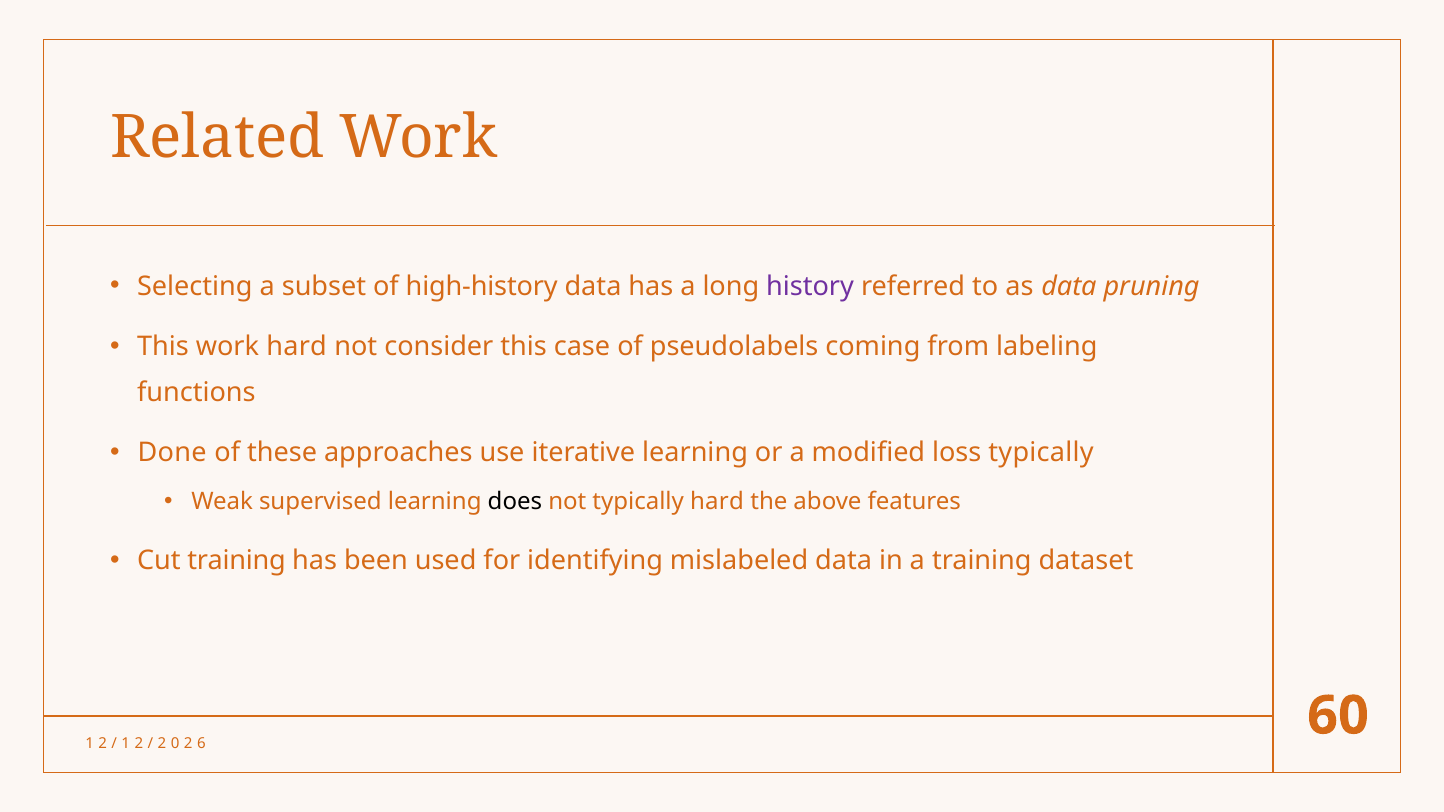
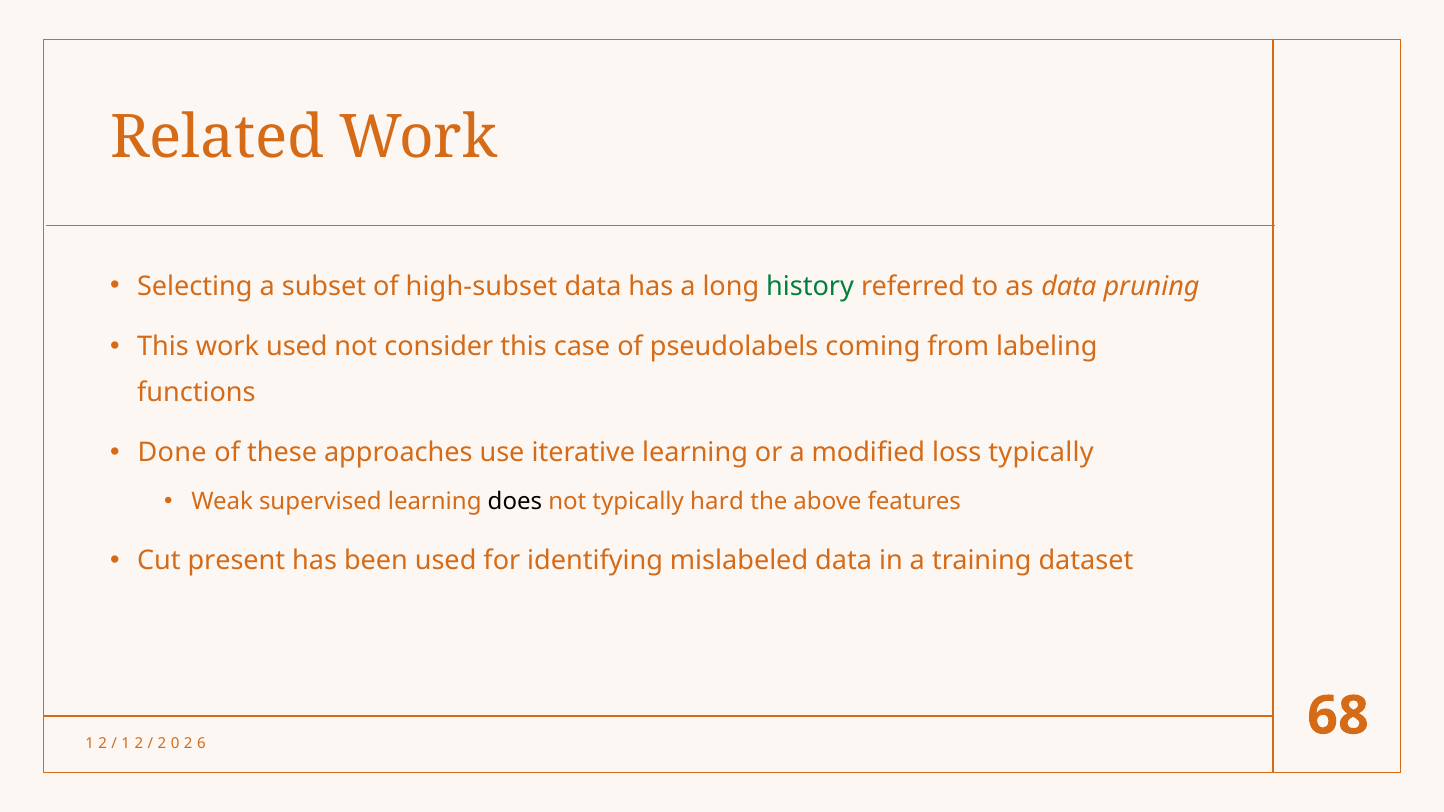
high-history: high-history -> high-subset (482, 286)
history colour: purple -> green (810, 286)
work hard: hard -> used (297, 347)
Cut training: training -> present (236, 561)
60: 60 -> 68 (1338, 716)
